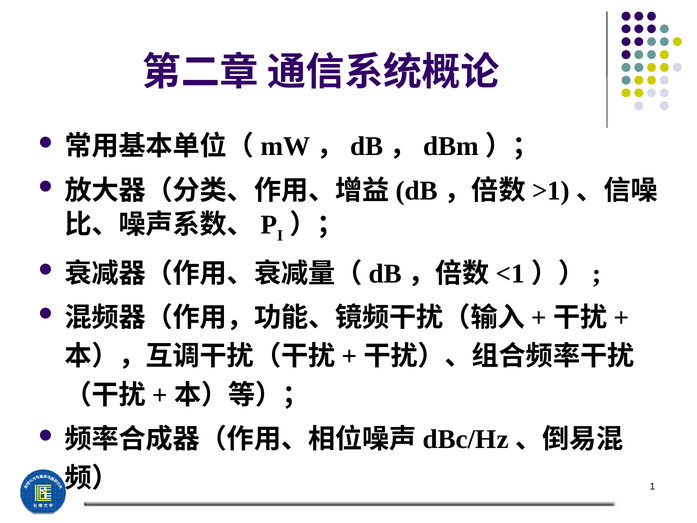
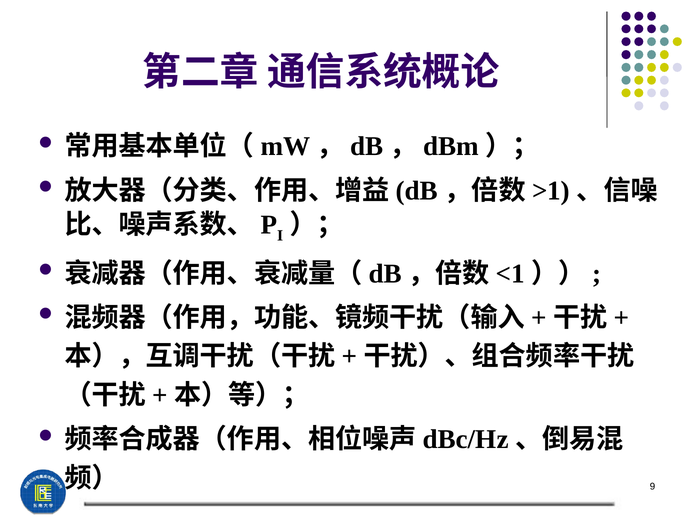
1: 1 -> 9 (653, 486)
